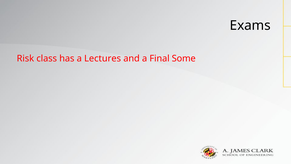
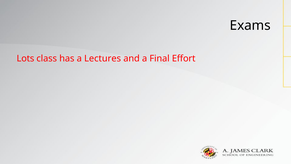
Risk: Risk -> Lots (25, 58)
Some: Some -> Effort (184, 58)
